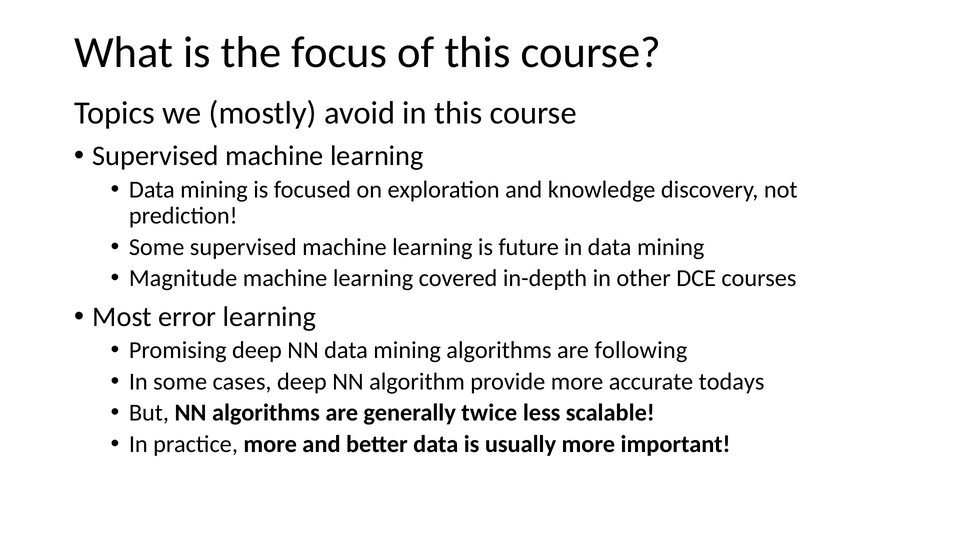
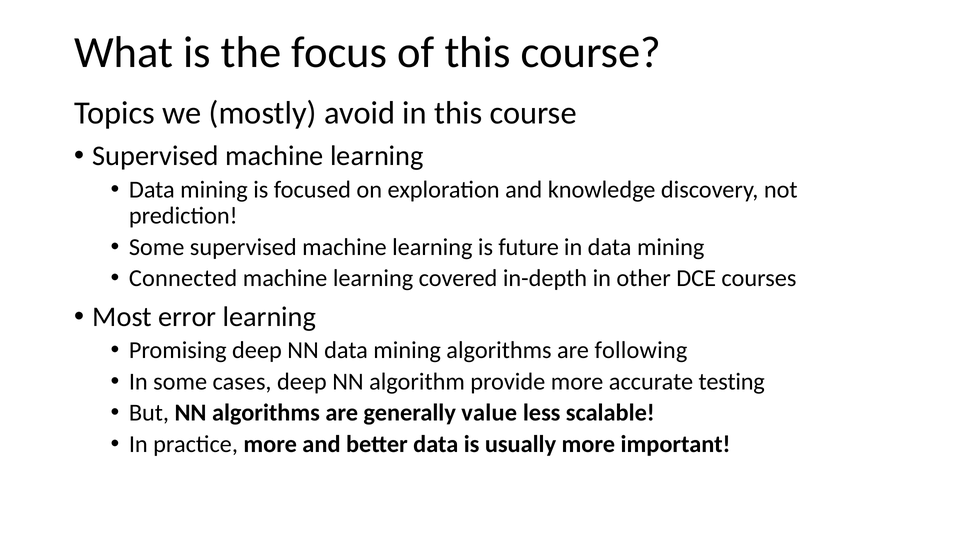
Magnitude: Magnitude -> Connected (183, 278)
todays: todays -> testing (732, 382)
twice: twice -> value (489, 413)
